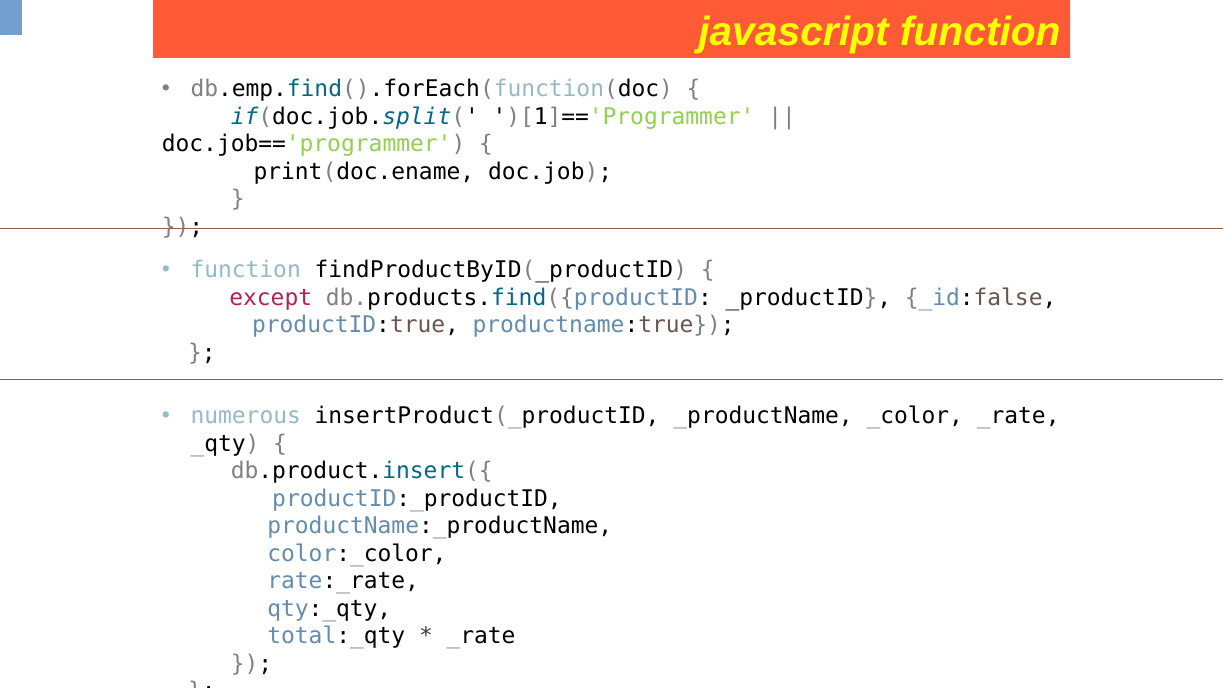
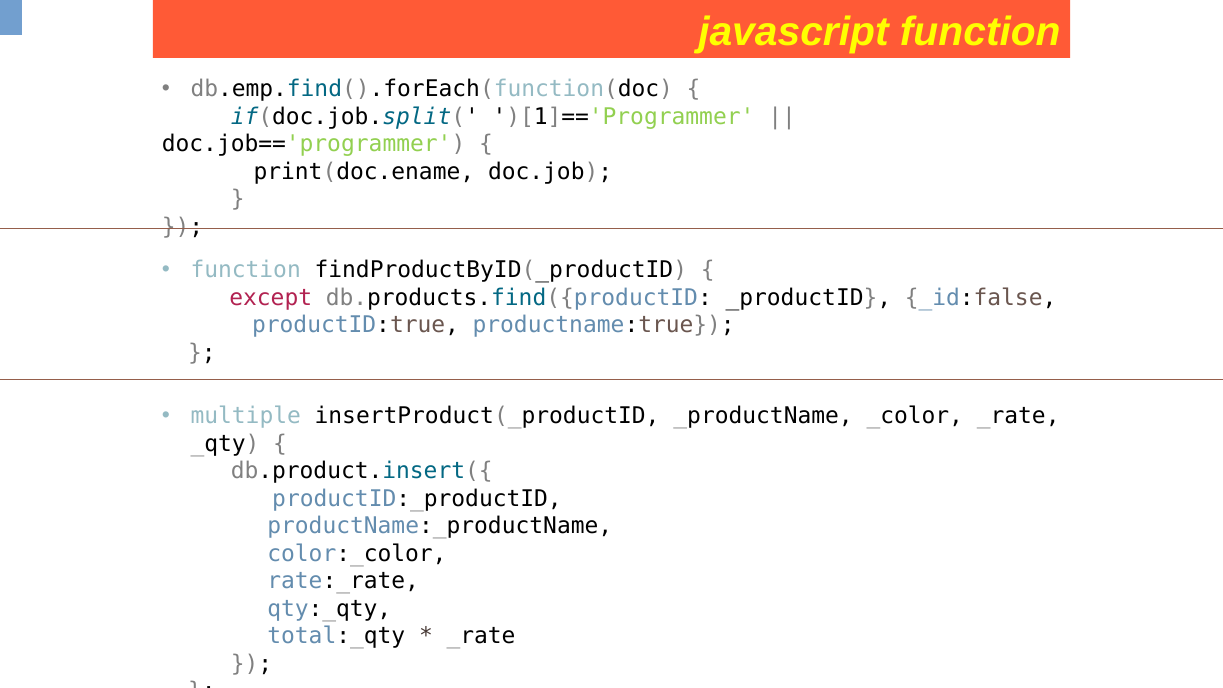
numerous: numerous -> multiple (246, 416)
